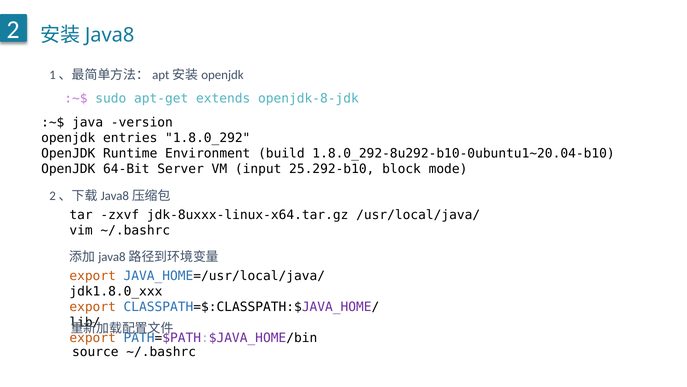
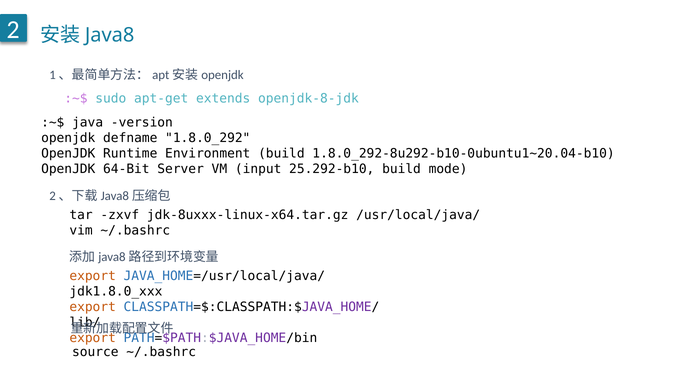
entries: entries -> defname (130, 138)
25.292-b10 block: block -> build (402, 169)
